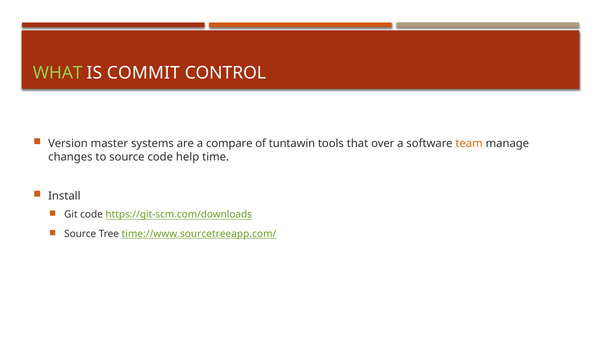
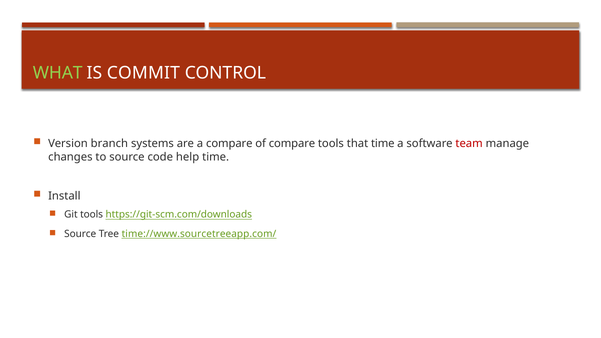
master: master -> branch (109, 144)
of tuntawin: tuntawin -> compare (292, 144)
that over: over -> time (383, 144)
team colour: orange -> red (469, 144)
Git code: code -> tools (92, 215)
